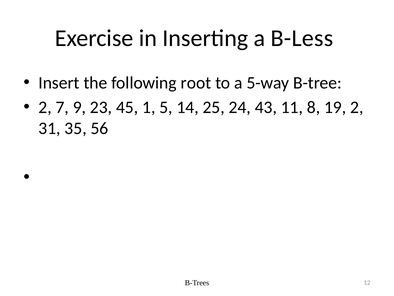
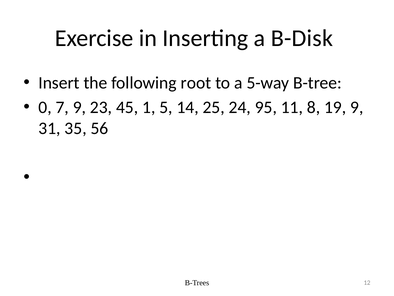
B-Less: B-Less -> B-Disk (302, 38)
2: 2 -> 0 (45, 107)
43: 43 -> 95 (266, 107)
19 2: 2 -> 9 (357, 107)
